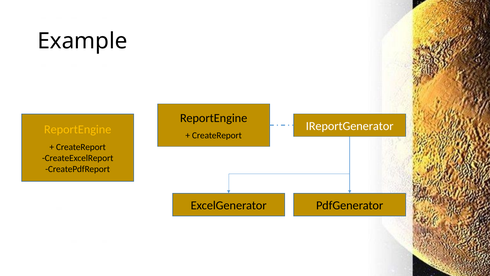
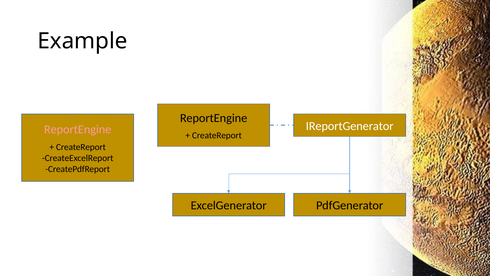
ReportEngine colour: yellow -> pink (78, 129)
